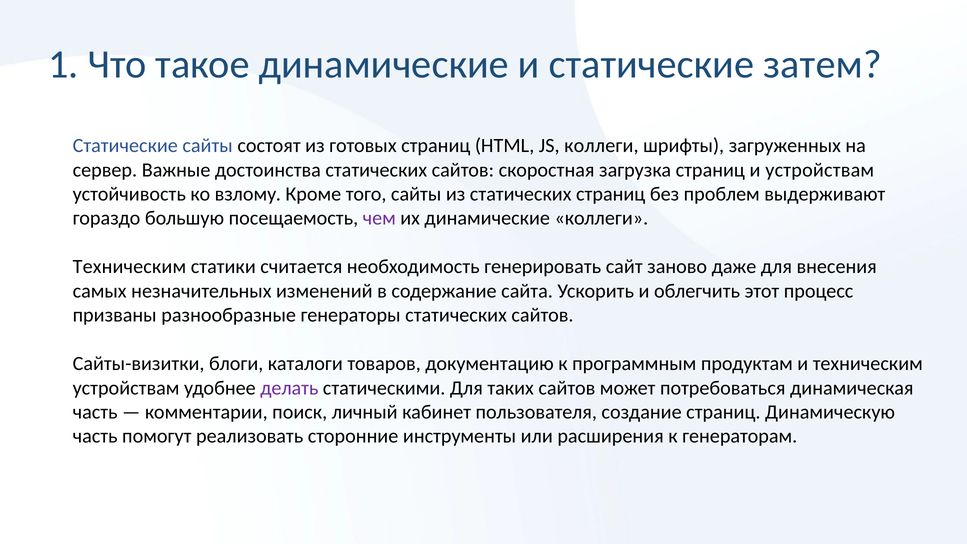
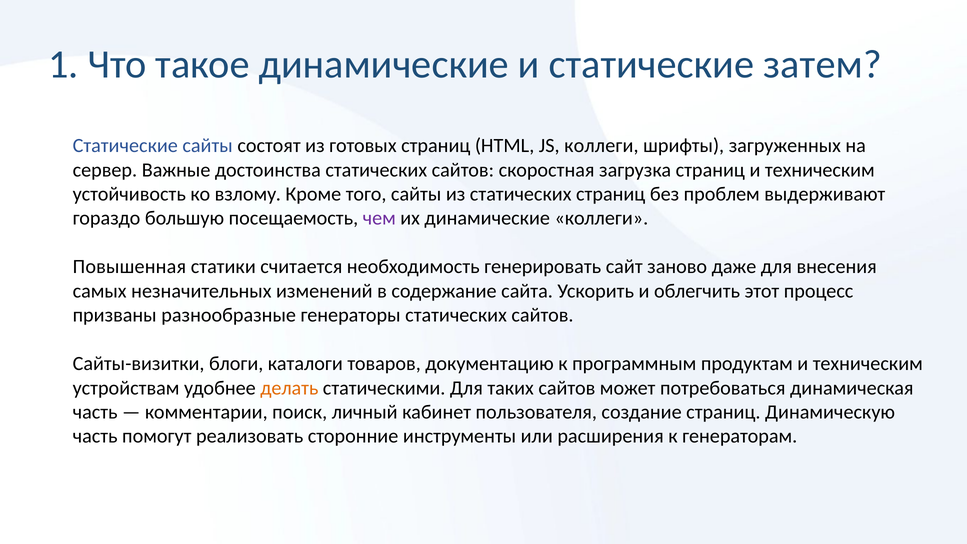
страниц и устройствам: устройствам -> техническим (820, 170)
Техническим: Техническим -> Повышенная (129, 267)
делать colour: purple -> orange (289, 388)
